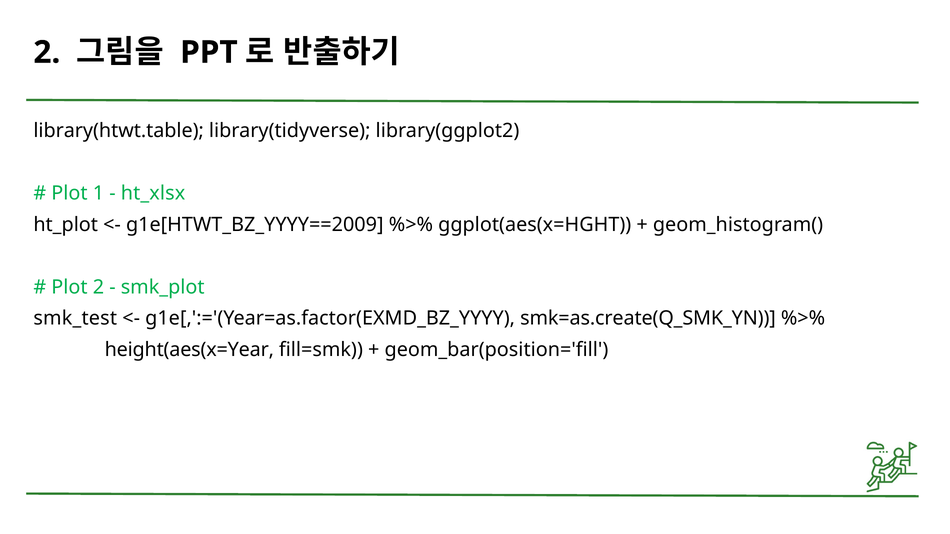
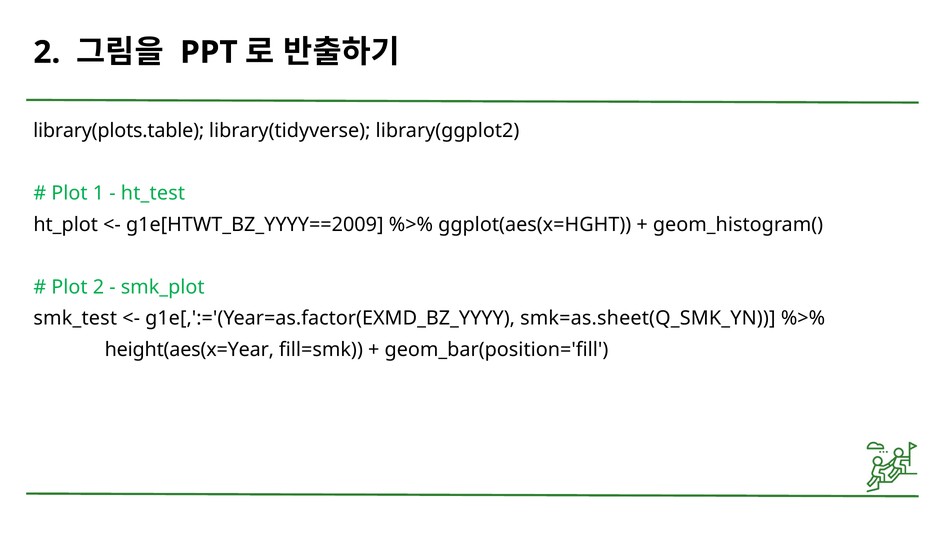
library(htwt.table: library(htwt.table -> library(plots.table (119, 131)
ht_xlsx: ht_xlsx -> ht_test (153, 193)
smk=as.create(Q_SMK_YN: smk=as.create(Q_SMK_YN -> smk=as.sheet(Q_SMK_YN (648, 319)
